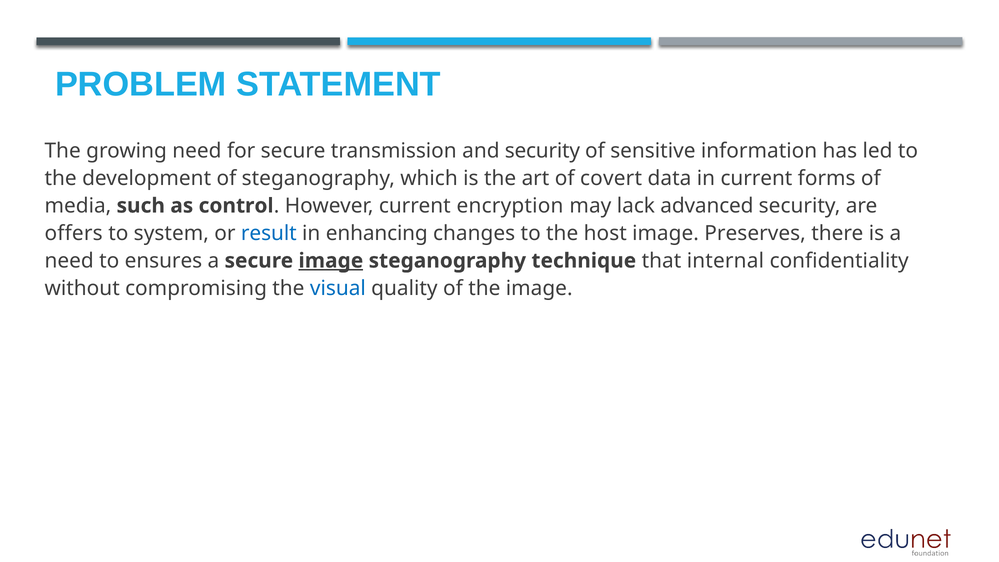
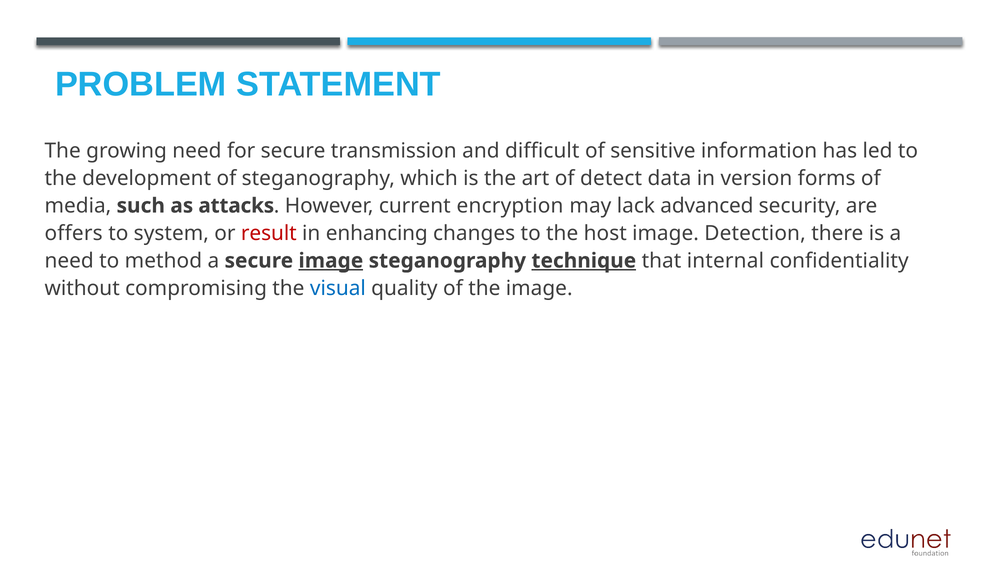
and security: security -> difficult (542, 151)
covert: covert -> detect (611, 178)
in current: current -> version (756, 178)
control: control -> attacks (236, 206)
result colour: blue -> red (269, 233)
Preserves: Preserves -> Detection (755, 233)
ensures: ensures -> method (163, 261)
technique underline: none -> present (584, 261)
